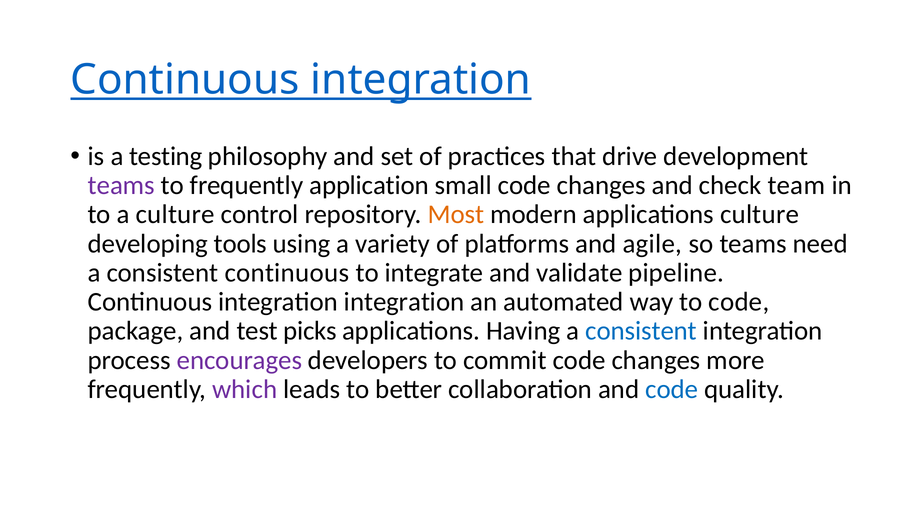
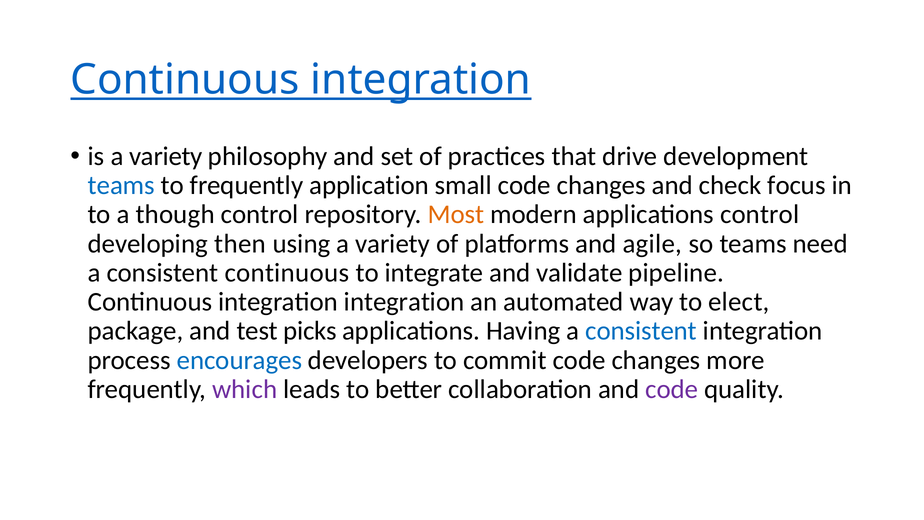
is a testing: testing -> variety (166, 156)
teams colour: purple -> blue (121, 185)
team: team -> focus (797, 185)
a culture: culture -> though (175, 214)
applications culture: culture -> control (760, 214)
tools: tools -> then (240, 244)
to code: code -> elect (739, 302)
encourages colour: purple -> blue (239, 360)
code colour: blue -> purple (672, 389)
